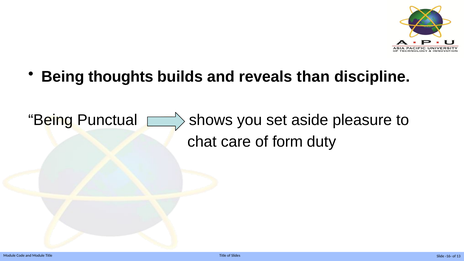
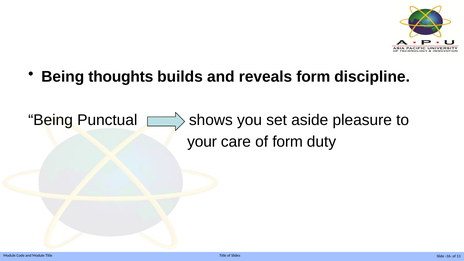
reveals than: than -> form (313, 77)
chat: chat -> your (202, 142)
